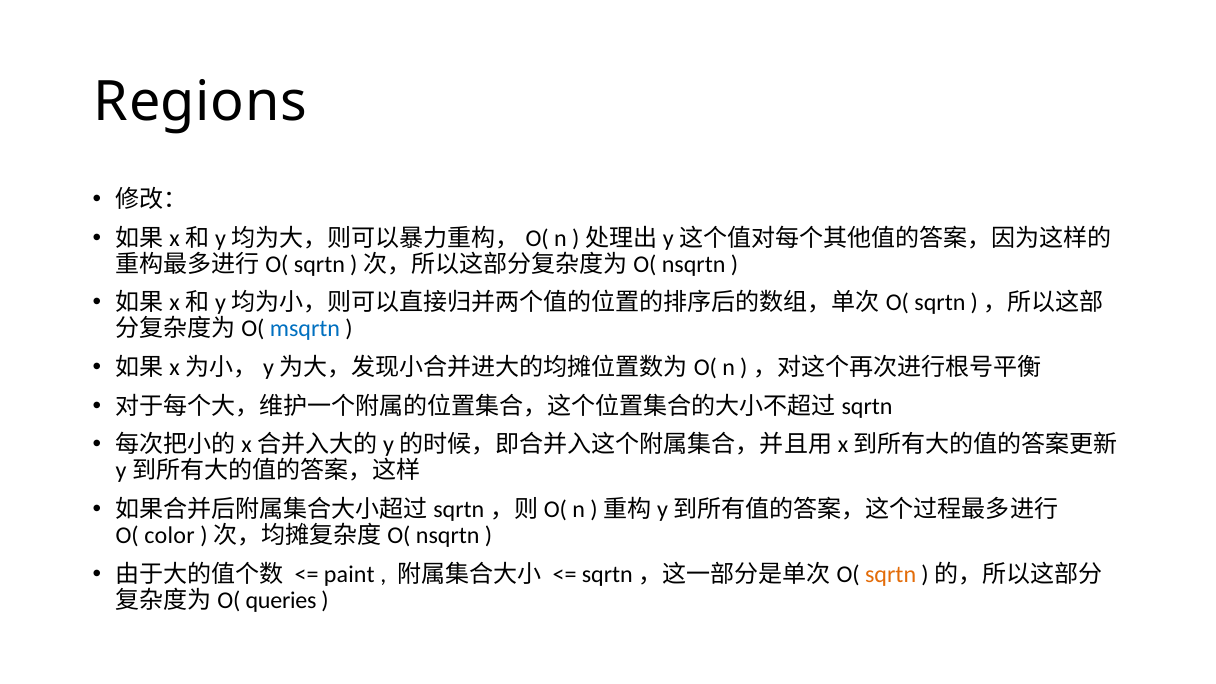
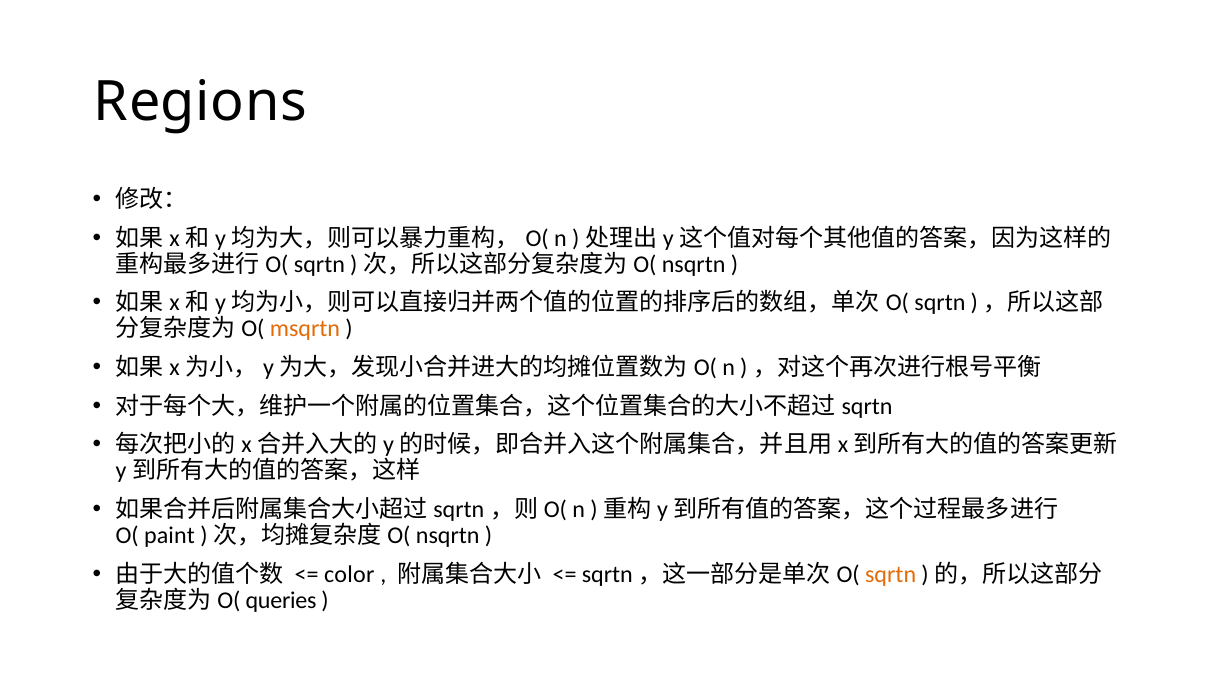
msqrtn colour: blue -> orange (305, 329)
color: color -> paint (169, 535)
paint: paint -> color (349, 574)
